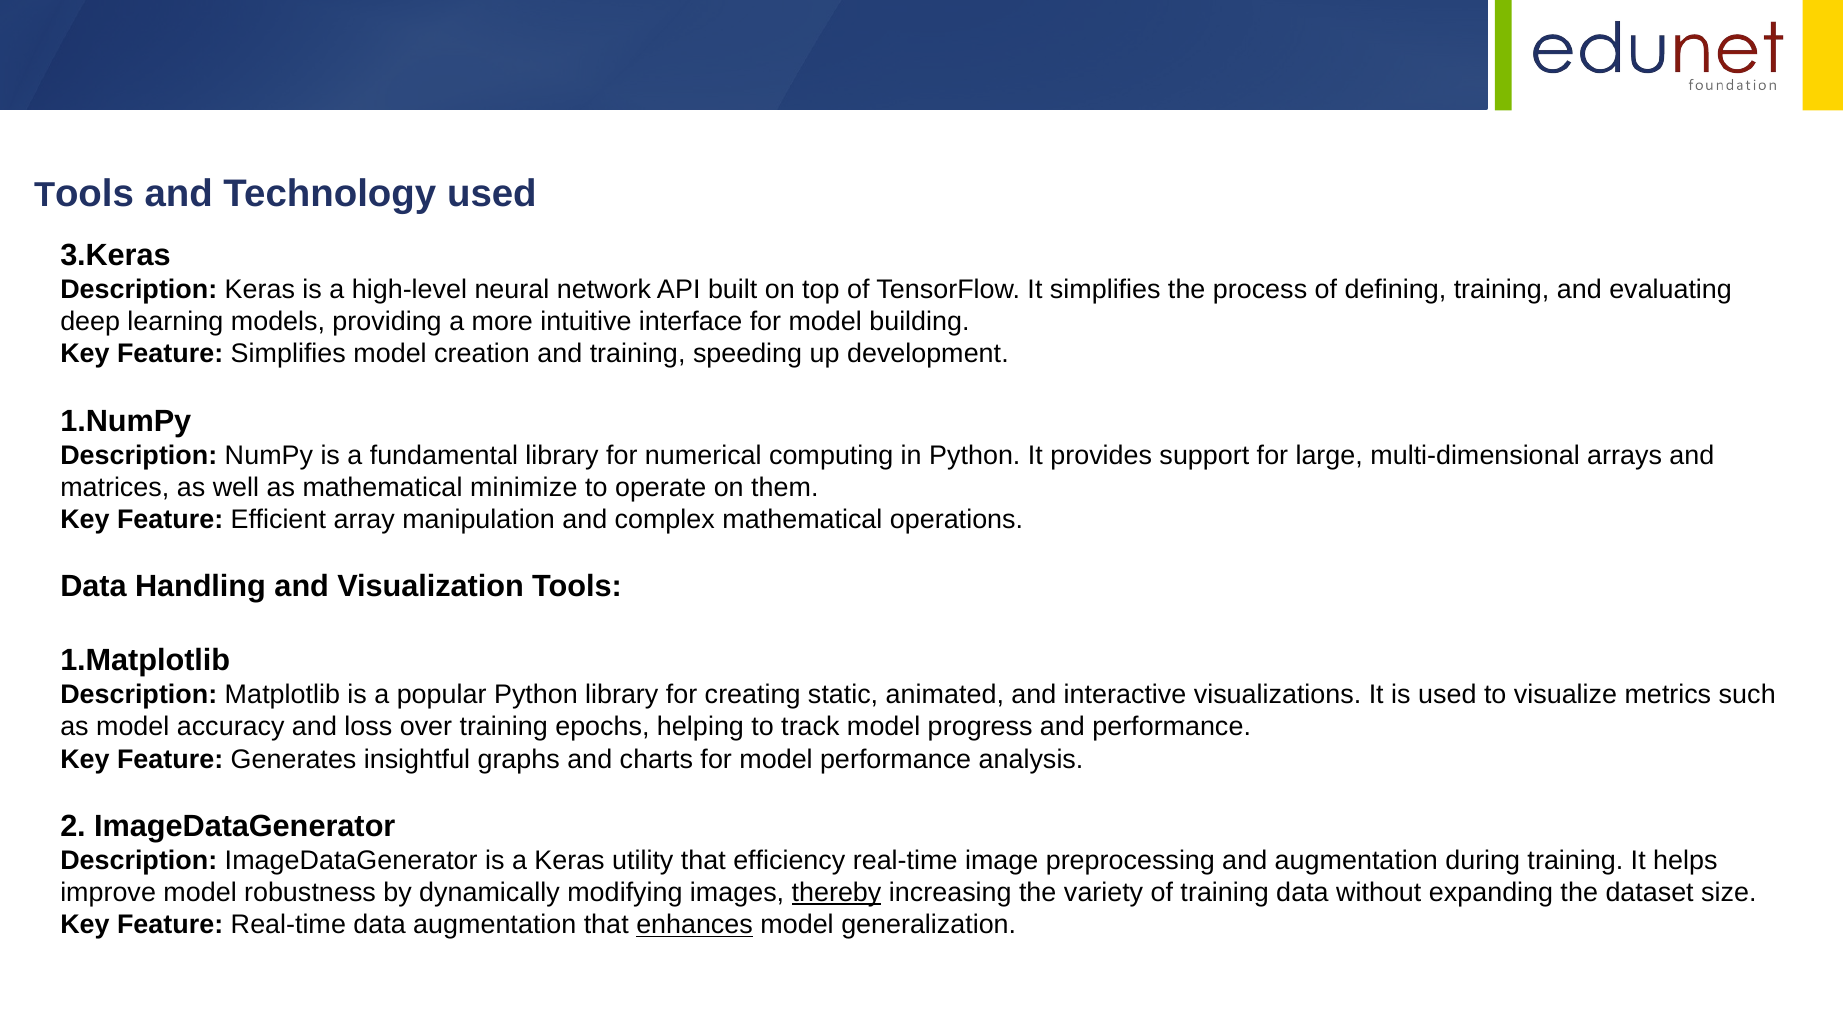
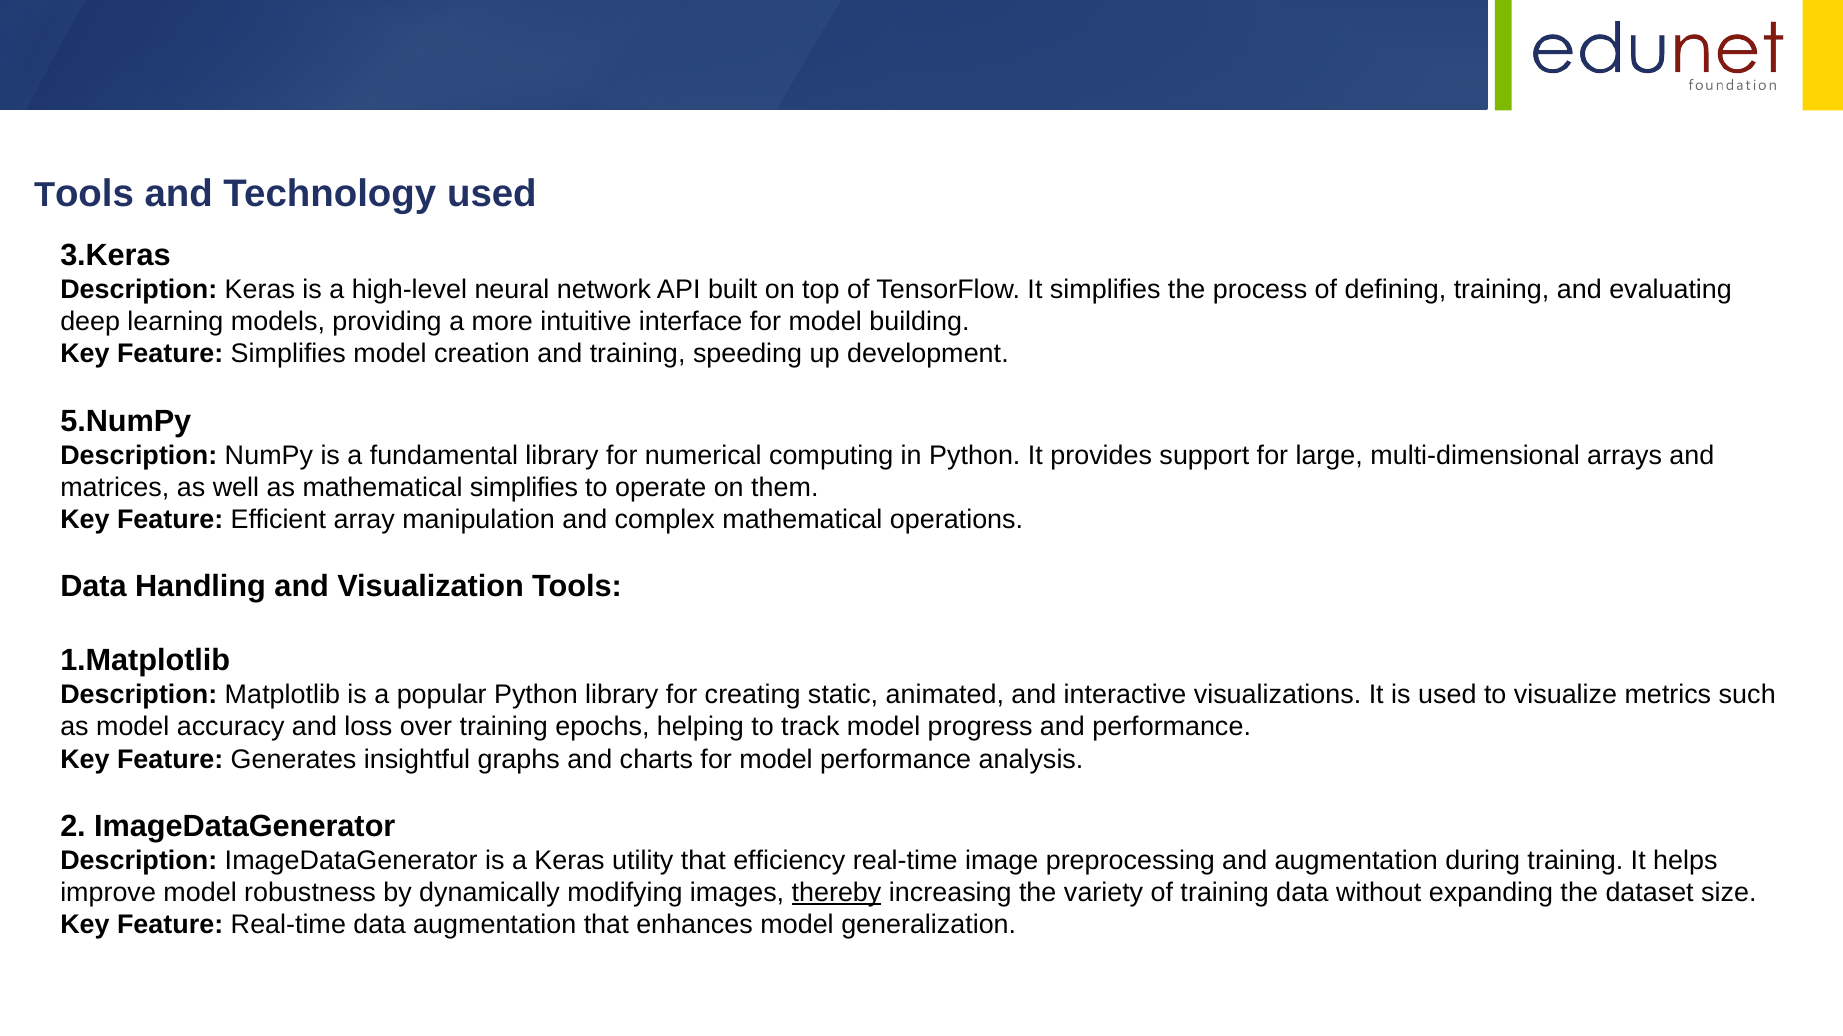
1.NumPy: 1.NumPy -> 5.NumPy (126, 421)
mathematical minimize: minimize -> simplifies (524, 488)
enhances underline: present -> none (695, 926)
